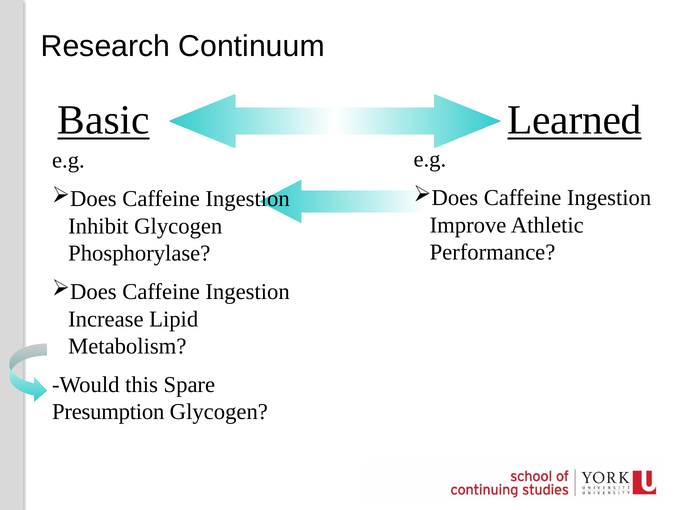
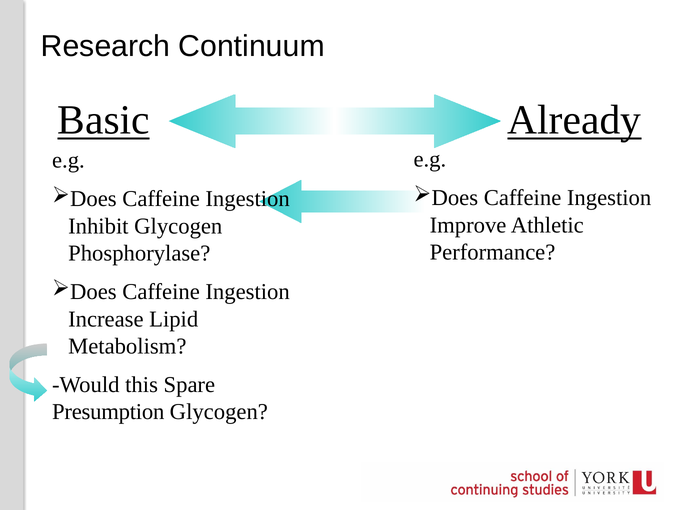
Learned: Learned -> Already (574, 120)
